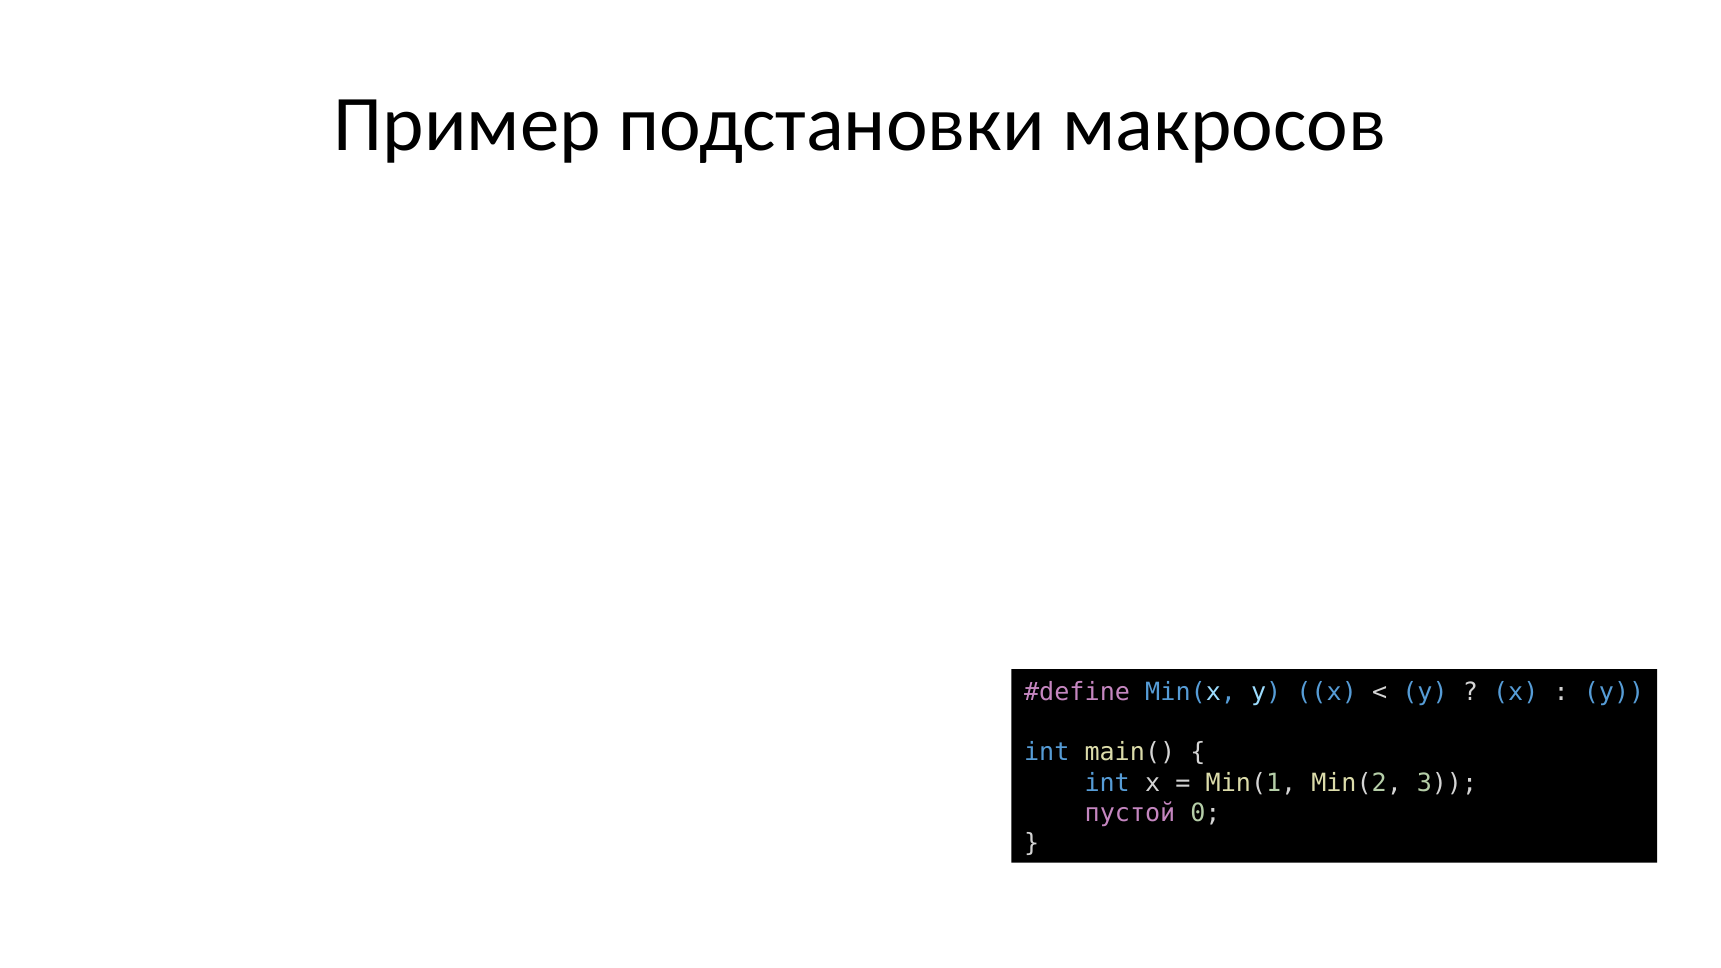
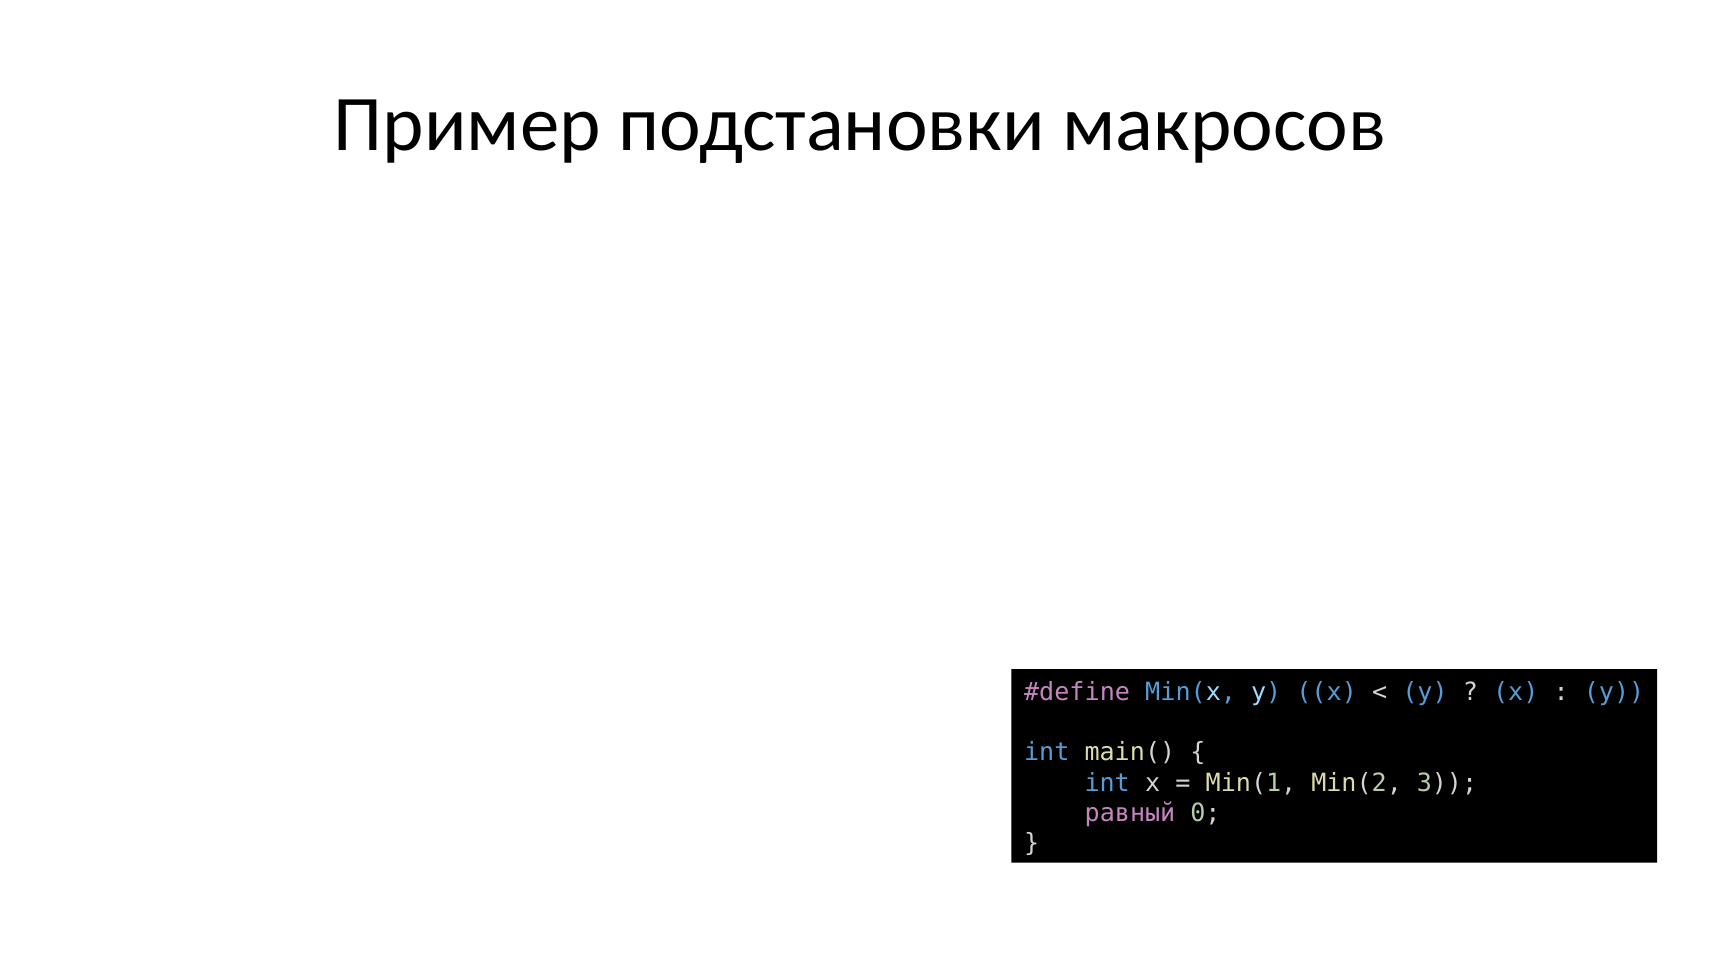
пустой: пустой -> равный (1130, 813)
